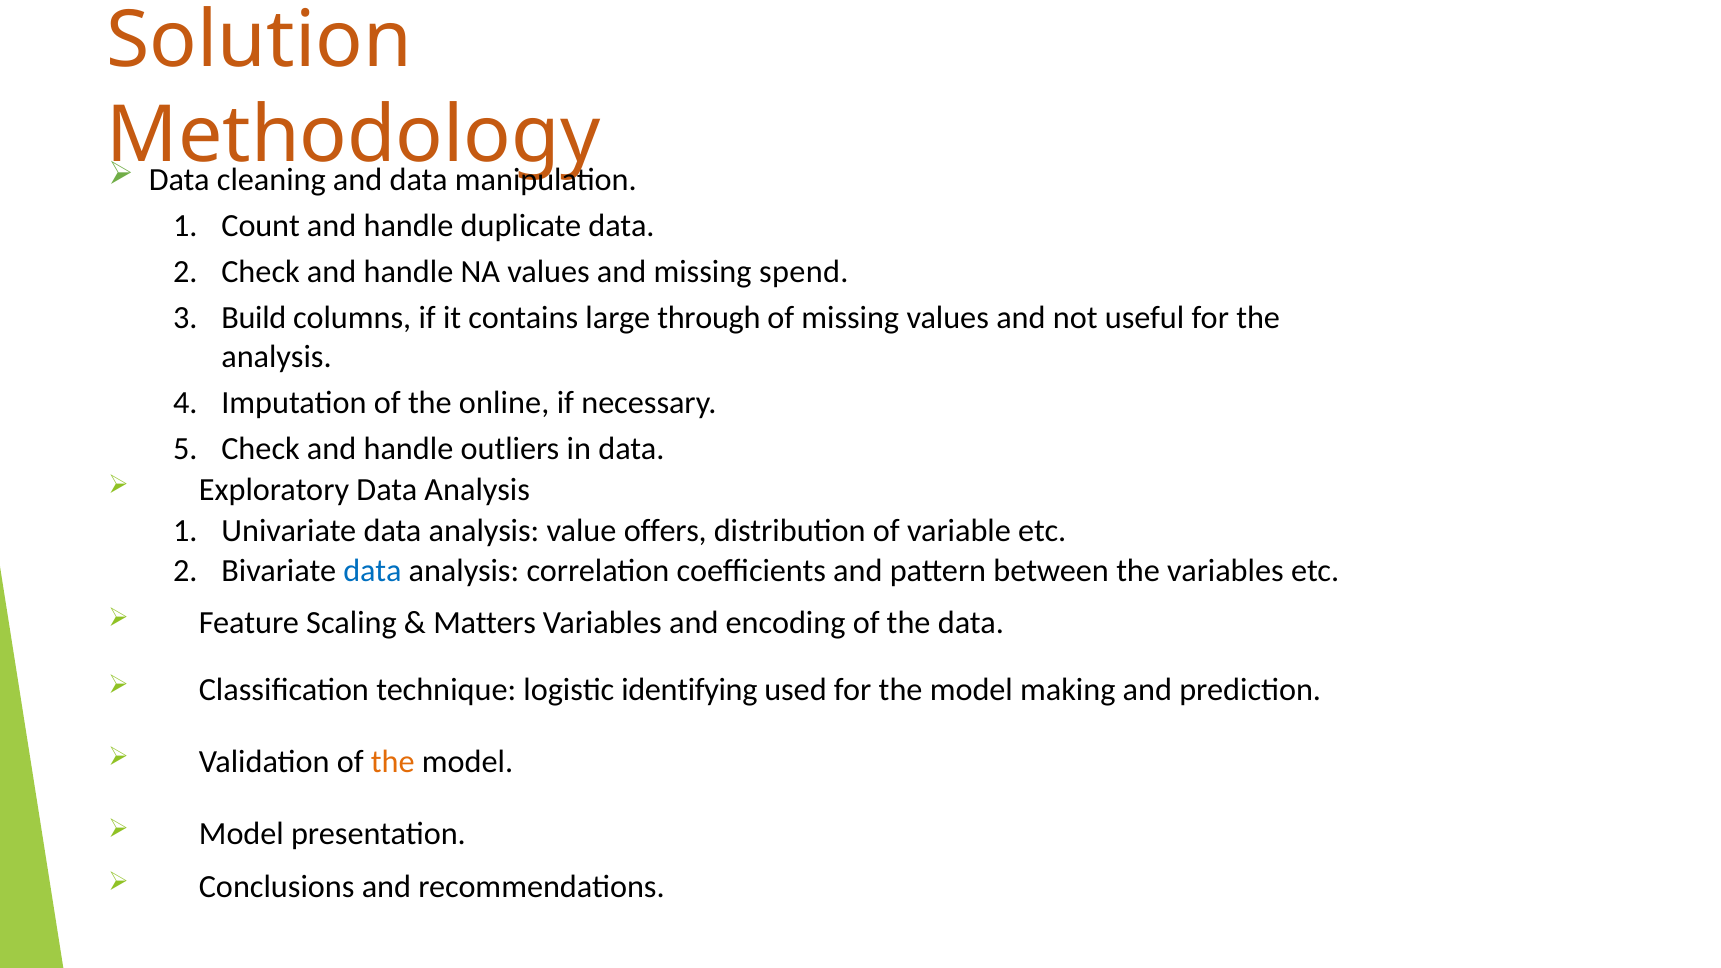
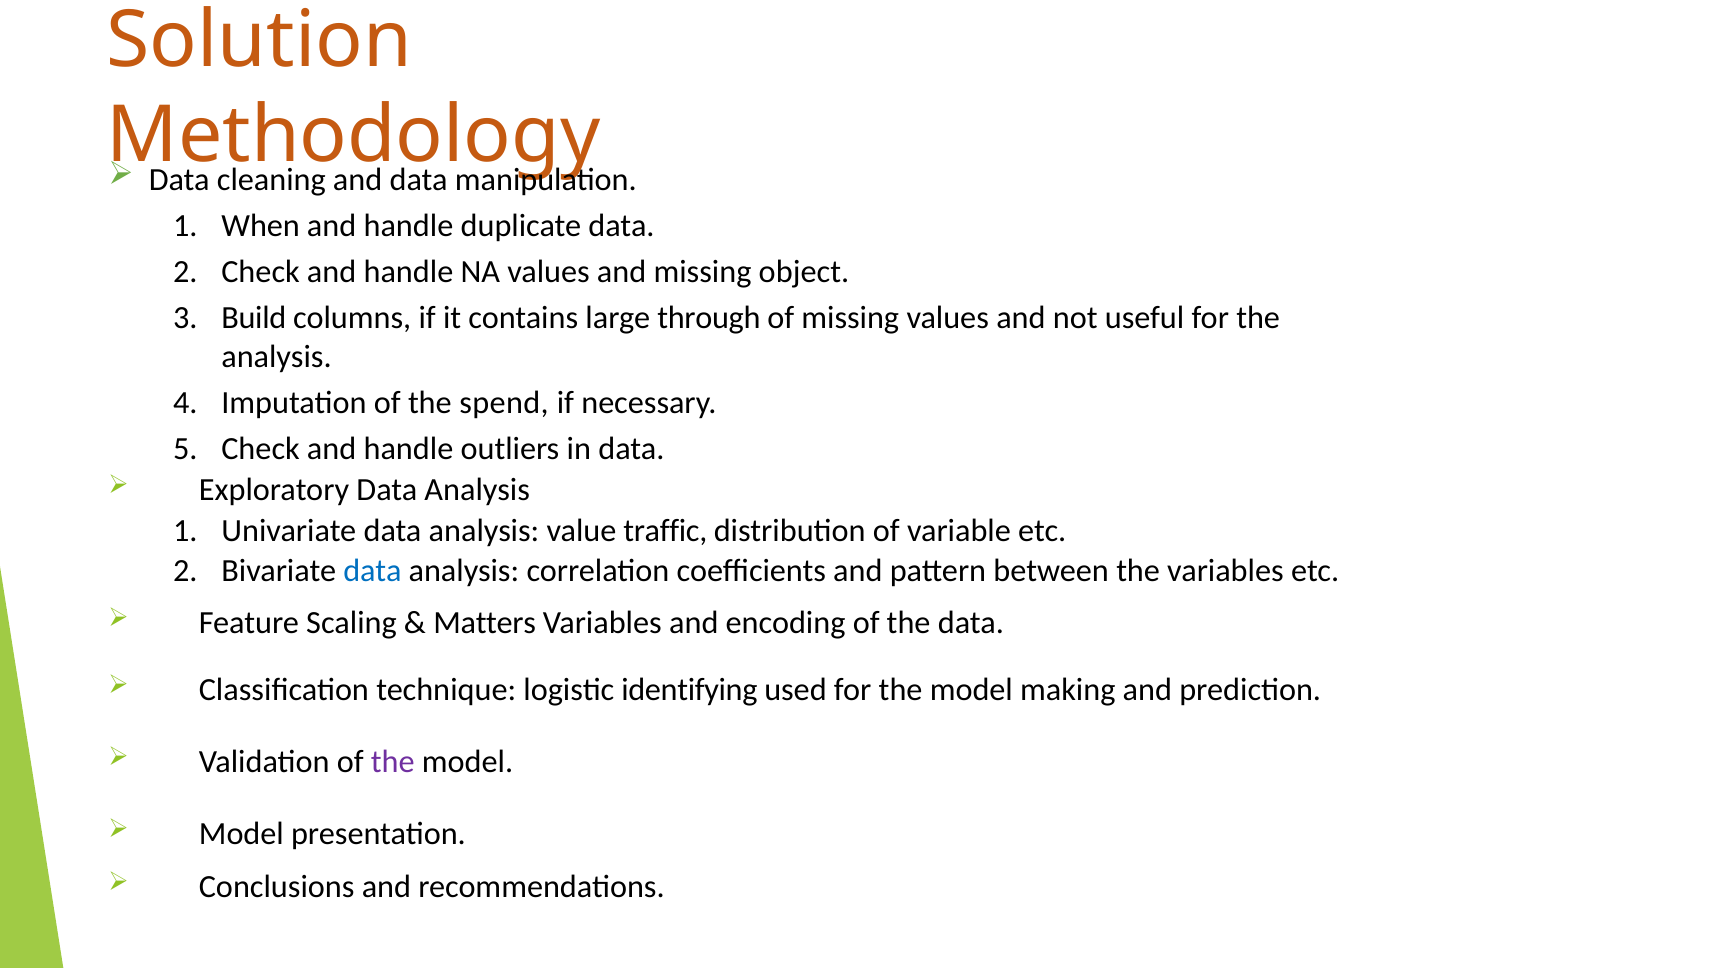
Count: Count -> When (261, 226)
spend: spend -> object (804, 272)
online: online -> spend (504, 402)
offers: offers -> traffic (665, 530)
the colour: orange -> purple (393, 762)
